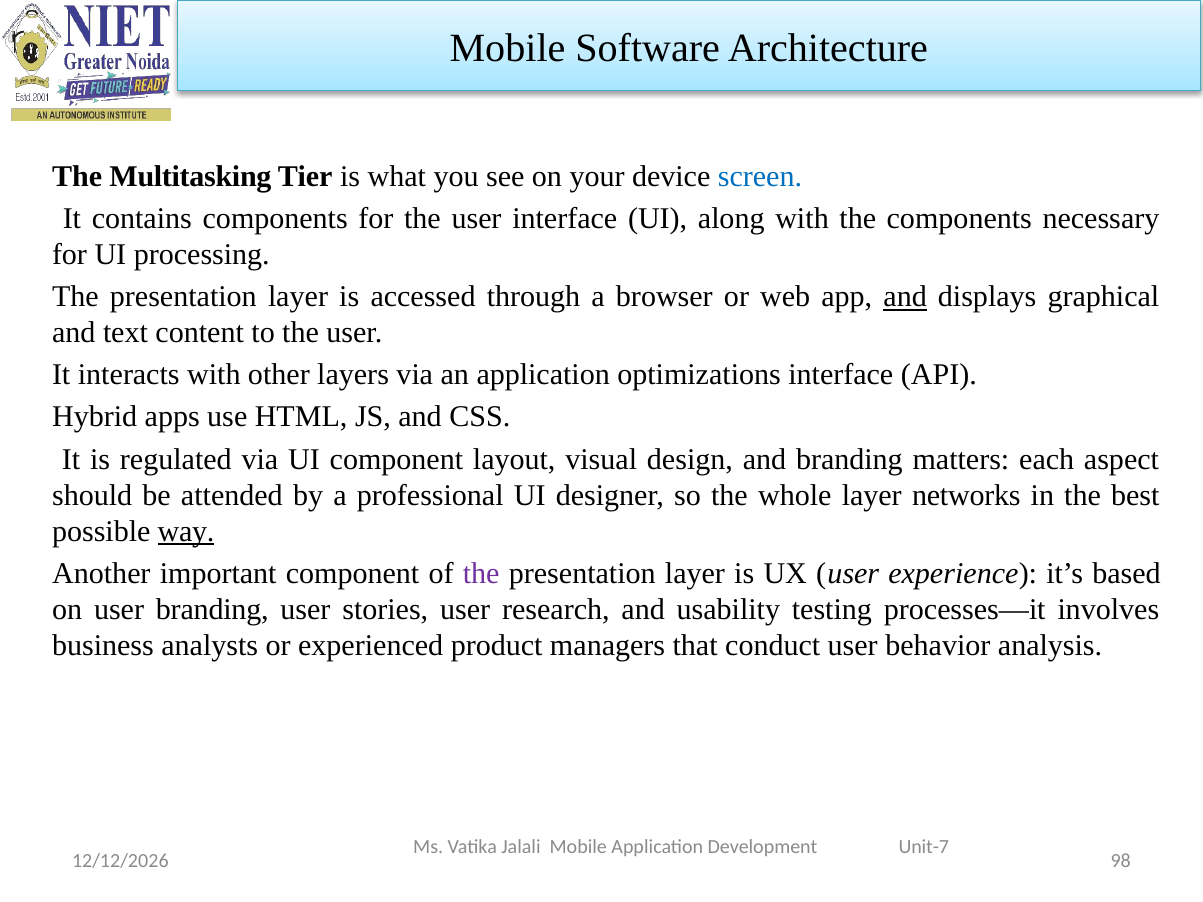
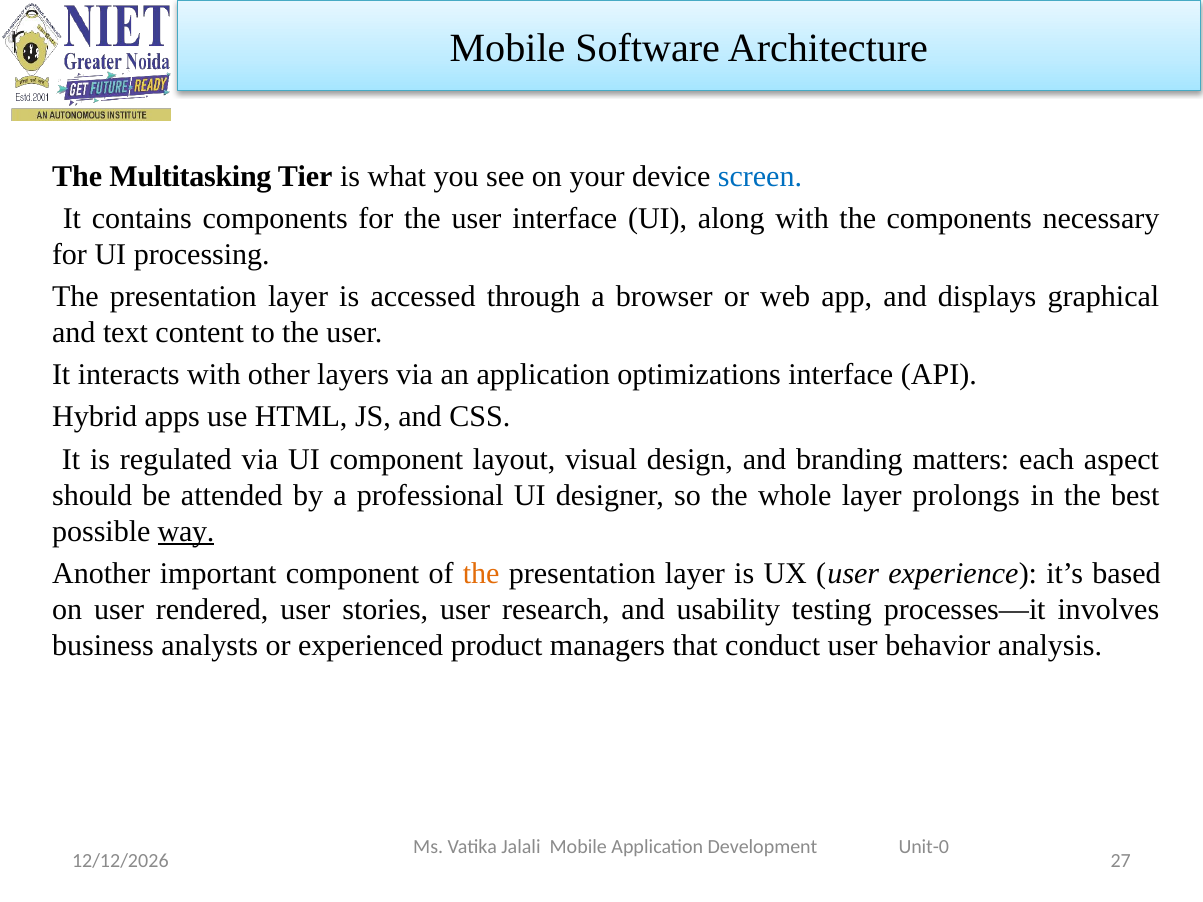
and underline: present -> none (905, 297)
networks: networks -> prolongs (966, 495)
the colour: purple -> orange (481, 574)
user branding: branding -> rendered (212, 610)
Unit-7: Unit-7 -> Unit-0 (924, 847)
98: 98 -> 27 (1121, 861)
